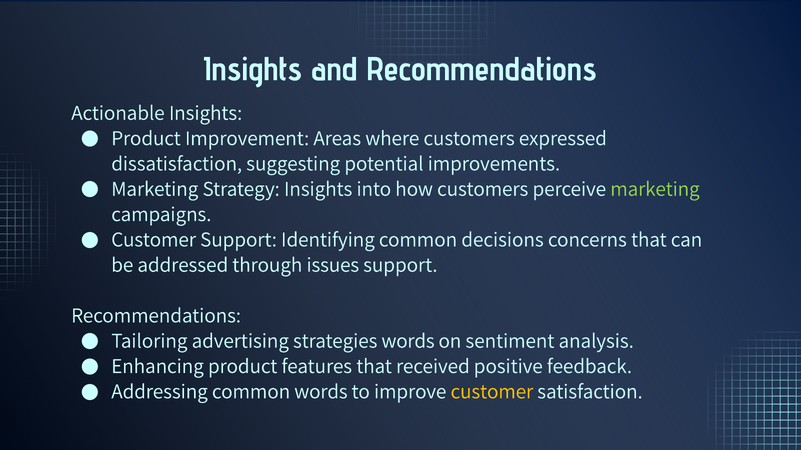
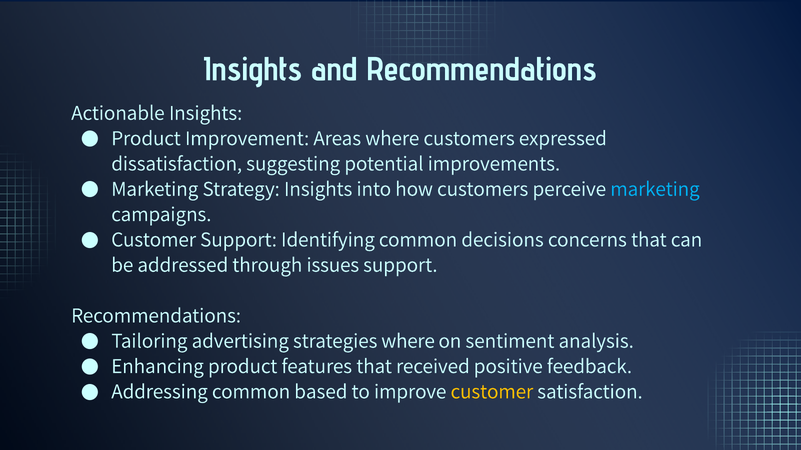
marketing colour: light green -> light blue (655, 189)
strategies words: words -> where (408, 341)
common words: words -> based (321, 392)
